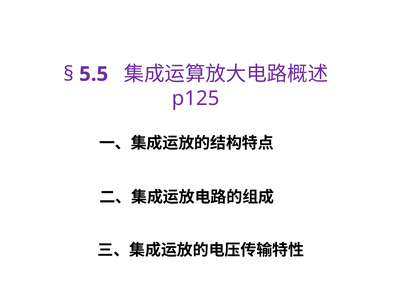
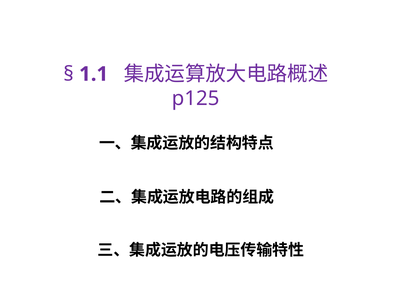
5.5: 5.5 -> 1.1 (94, 74)
